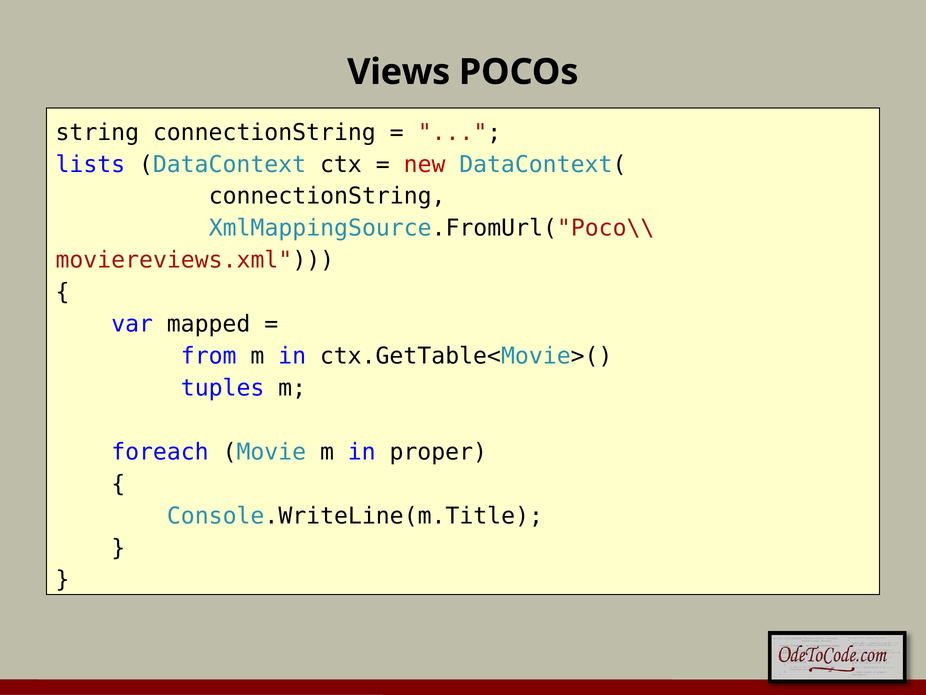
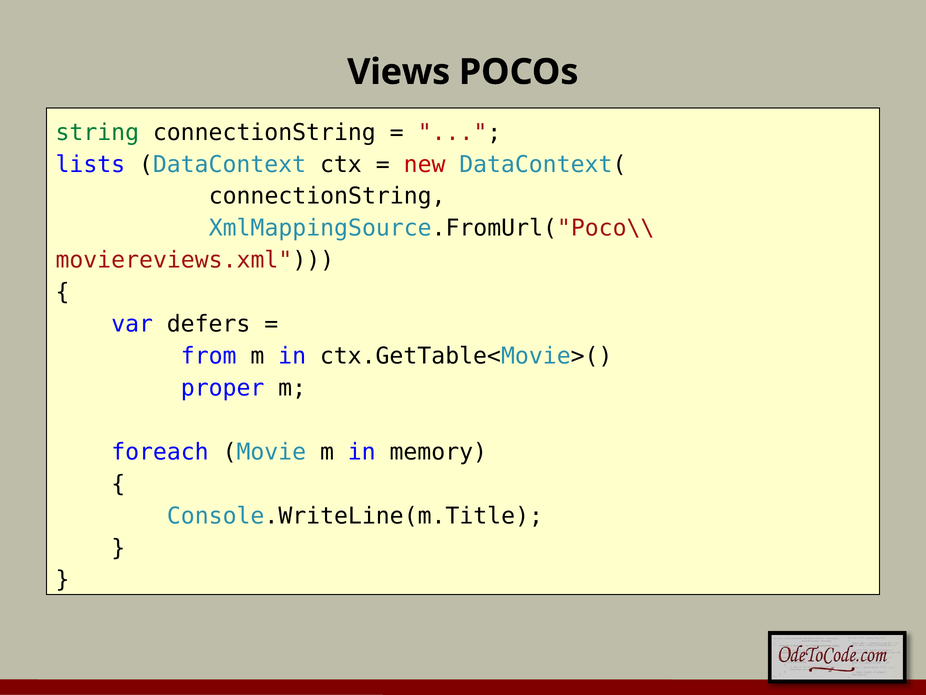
string colour: black -> green (97, 132)
mapped: mapped -> defers (209, 324)
tuples: tuples -> proper (223, 388)
proper: proper -> memory (438, 452)
